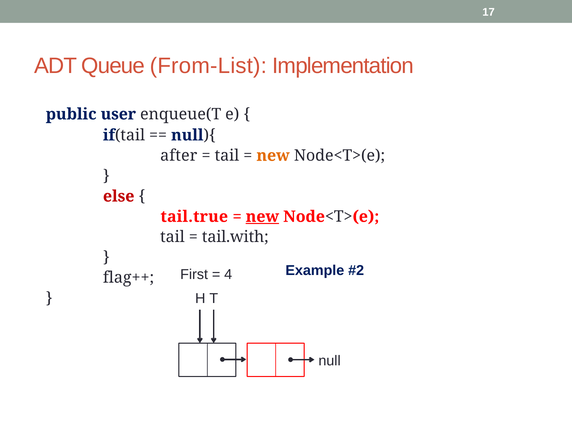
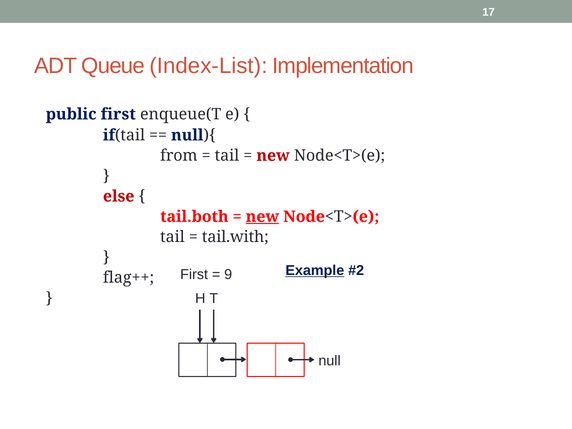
From-List: From-List -> Index-List (208, 66)
public user: user -> first (118, 114)
after: after -> from (179, 156)
new colour: orange -> red (273, 156)
tail.true: tail.true -> tail.both (194, 217)
Example underline: none -> present (315, 270)
4: 4 -> 9 (228, 275)
